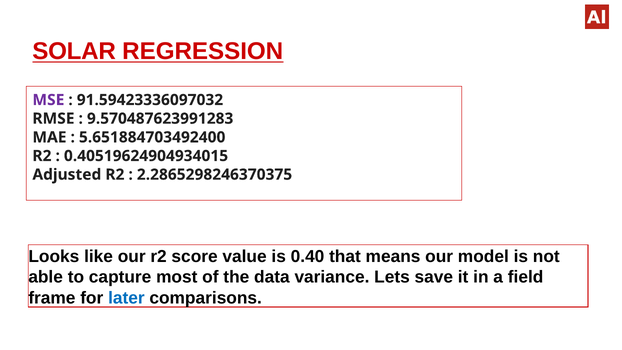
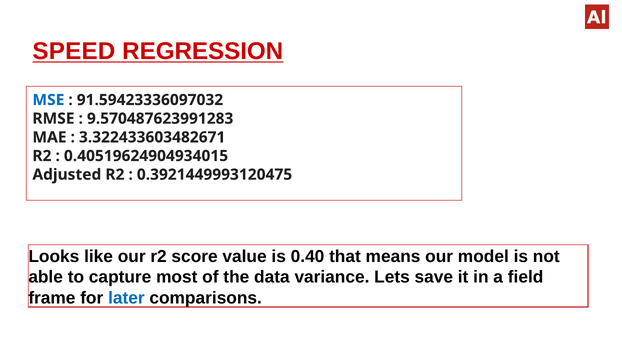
SOLAR: SOLAR -> SPEED (74, 51)
MSE colour: purple -> blue (48, 100)
5.651884703492400: 5.651884703492400 -> 3.322433603482671 (152, 137)
2.2865298246370375: 2.2865298246370375 -> 0.3921449993120475 (215, 175)
